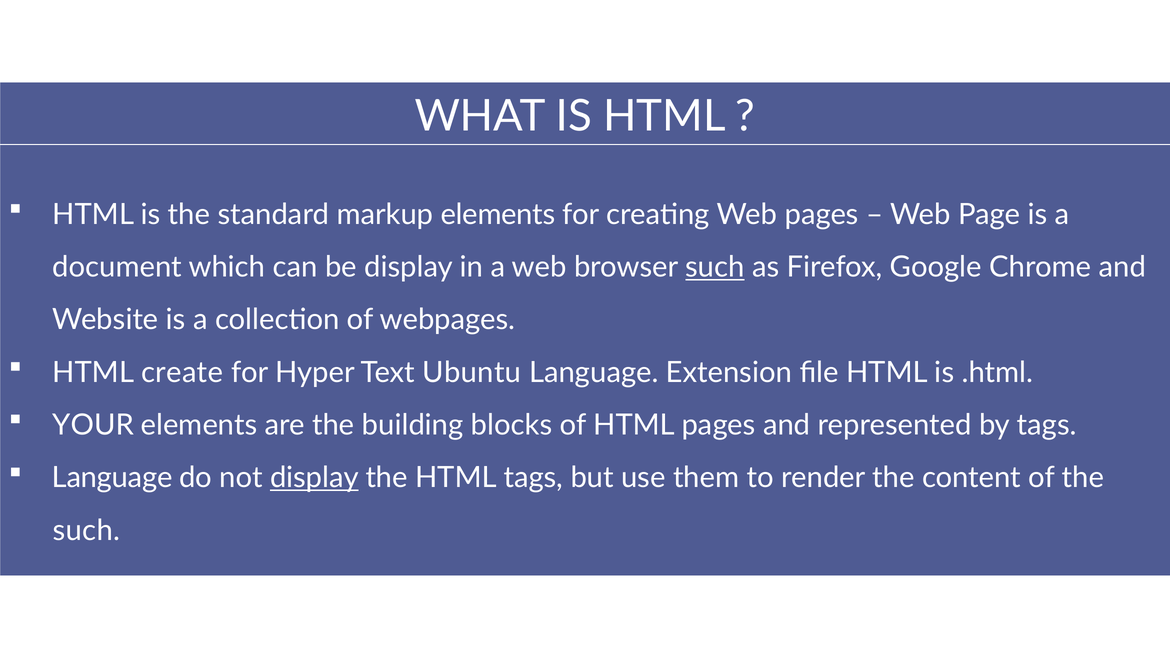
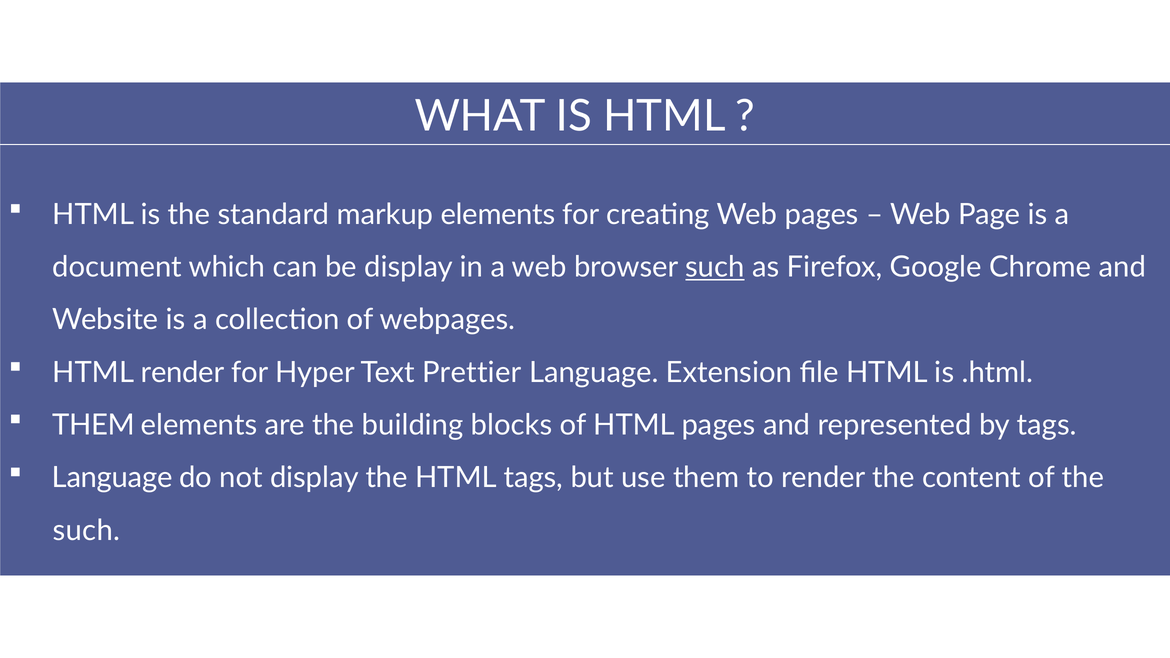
HTML create: create -> render (182, 373)
Ubuntu: Ubuntu -> Prettier (472, 373)
YOUR: YOUR -> THEM (93, 425)
display underline: present -> none (314, 478)
